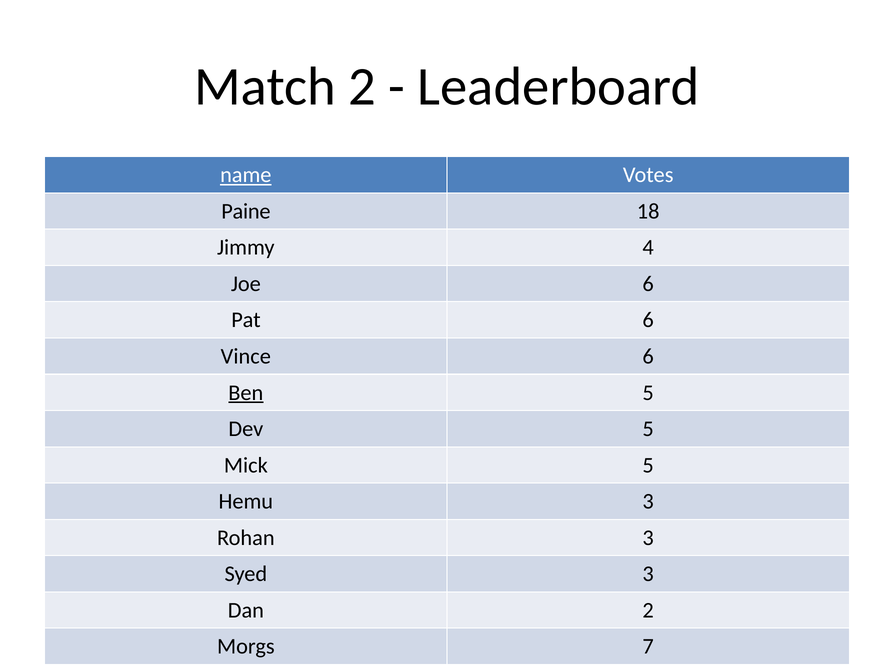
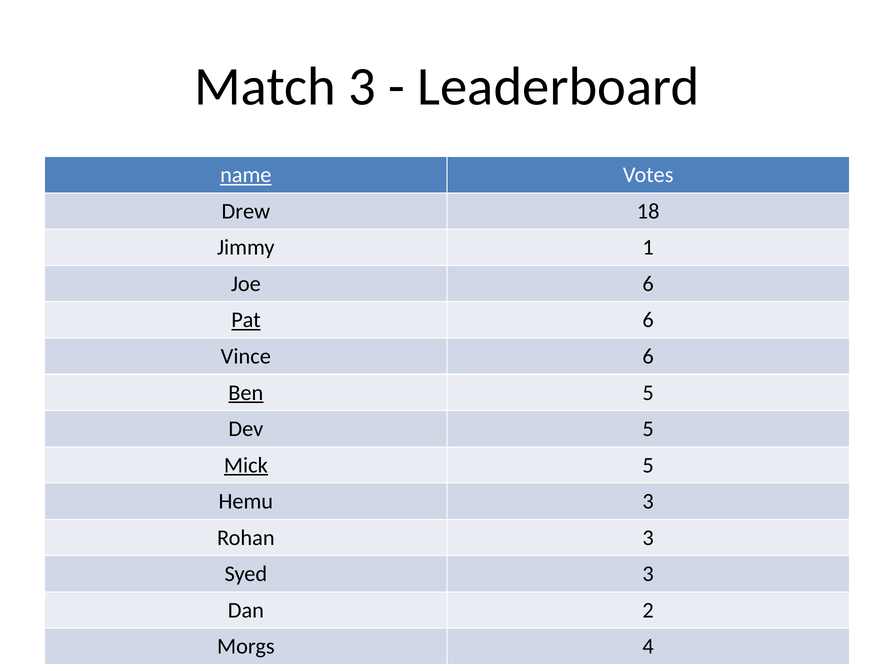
Match 2: 2 -> 3 (362, 87)
Paine: Paine -> Drew (246, 211)
4: 4 -> 1 (648, 247)
Pat underline: none -> present (246, 320)
Mick underline: none -> present (246, 465)
7: 7 -> 4 (648, 646)
